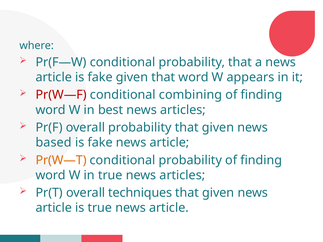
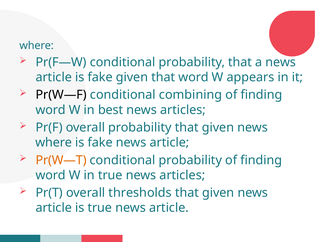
Pr(W—F colour: red -> black (61, 95)
based: based -> where (54, 143)
techniques: techniques -> thresholds (140, 193)
